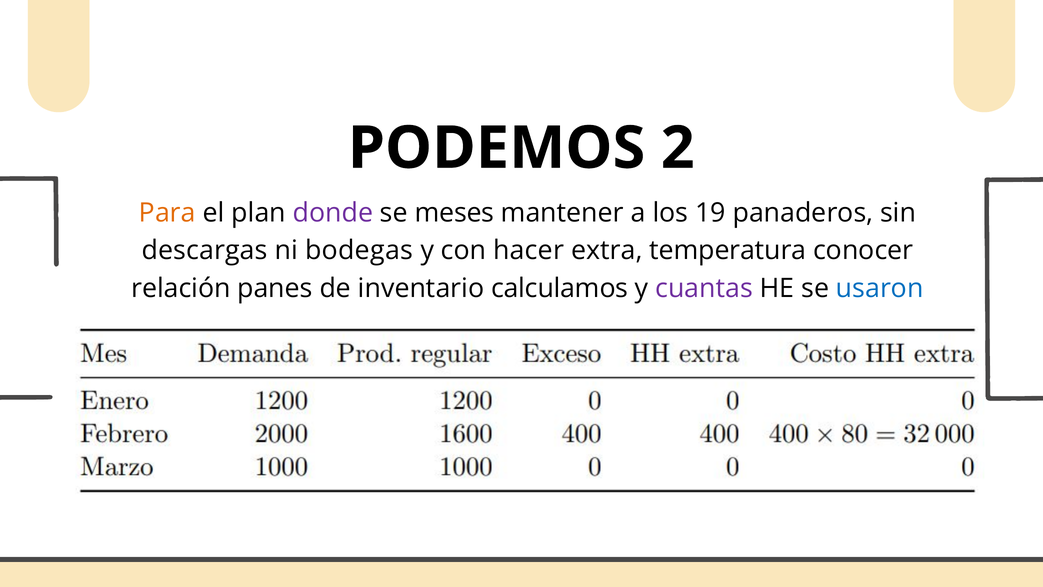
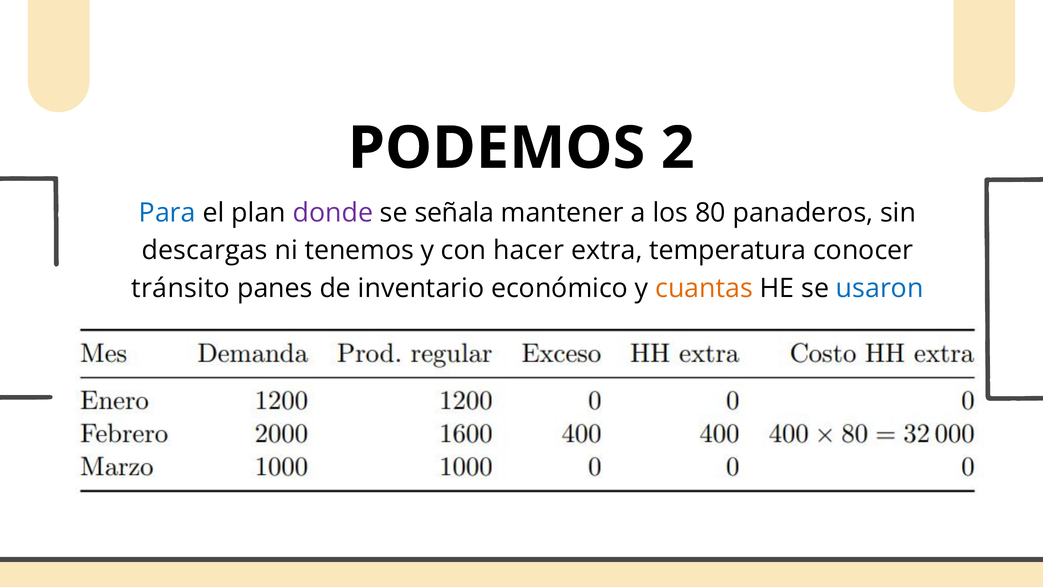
Para colour: orange -> blue (167, 213)
meses: meses -> señala (454, 213)
19: 19 -> 80 (710, 213)
bodegas: bodegas -> tenemos (359, 250)
relación: relación -> tránsito (181, 288)
calculamos: calculamos -> económico (560, 288)
cuantas colour: purple -> orange (704, 288)
